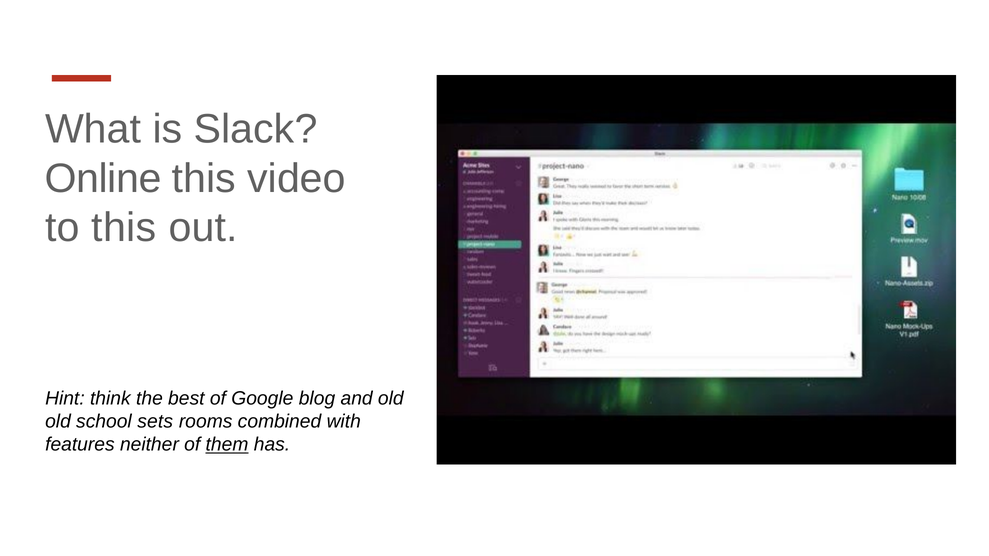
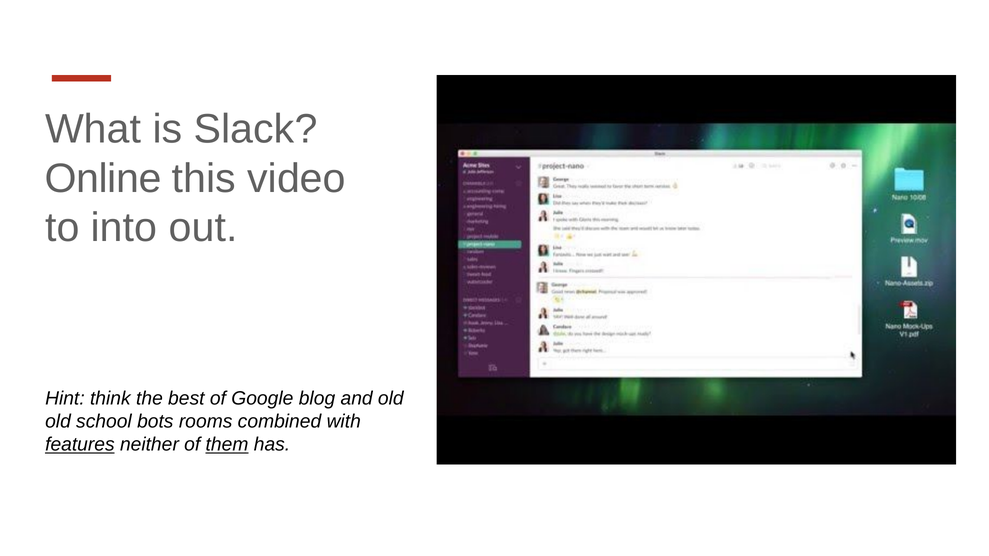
to this: this -> into (124, 228)
sets: sets -> bots (155, 422)
features underline: none -> present (80, 445)
